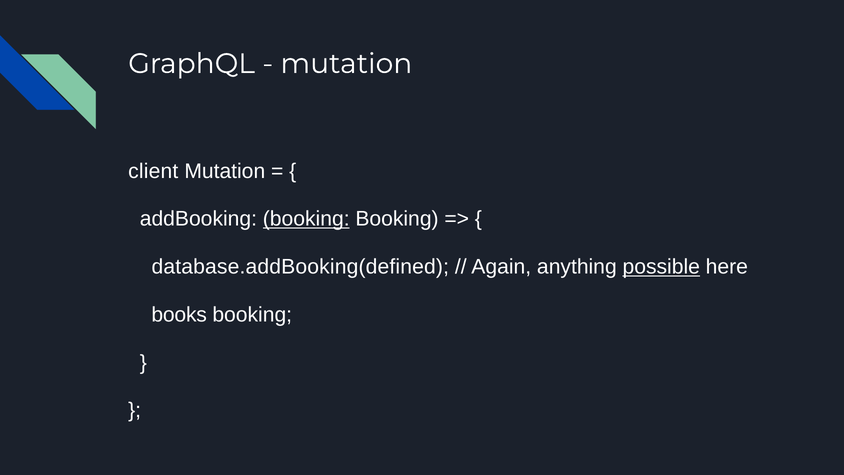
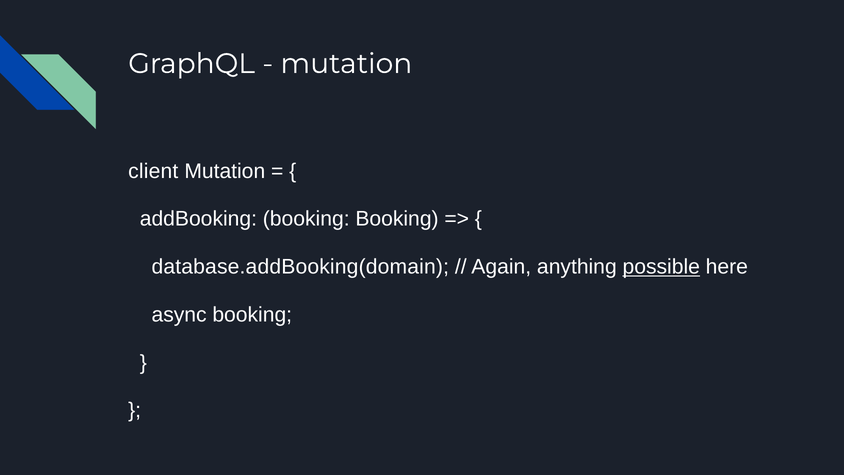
booking underline: present -> none (306, 219)
database.addBooking(defined: database.addBooking(defined -> database.addBooking(domain (300, 267)
books: books -> async (179, 315)
